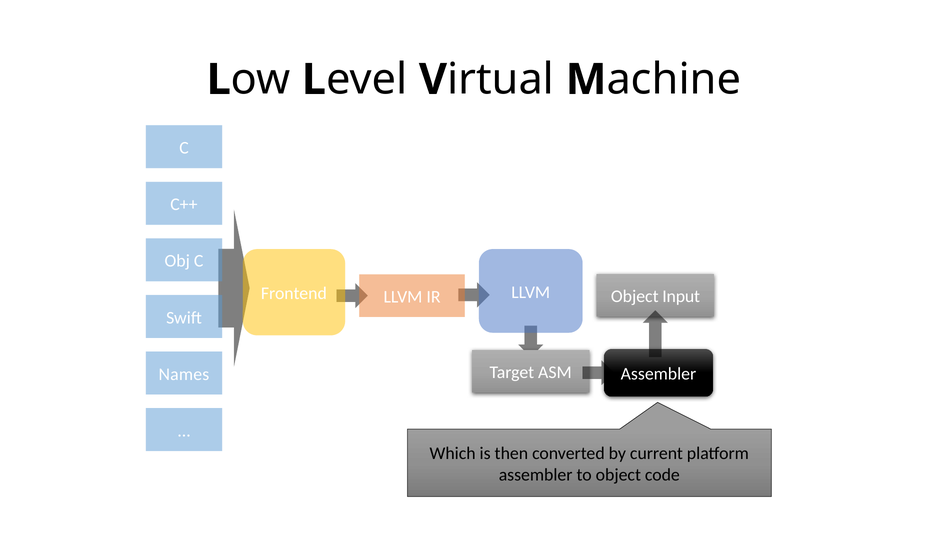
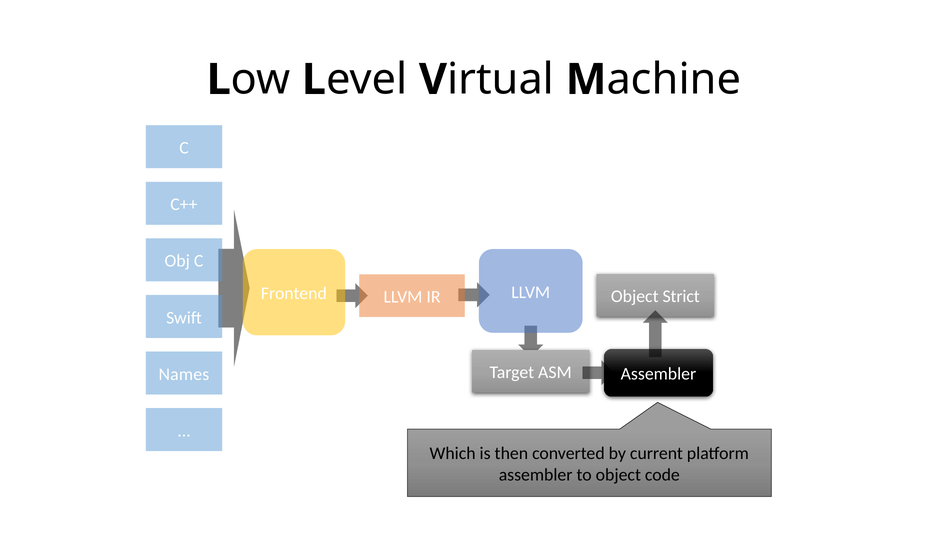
Input: Input -> Strict (681, 297)
